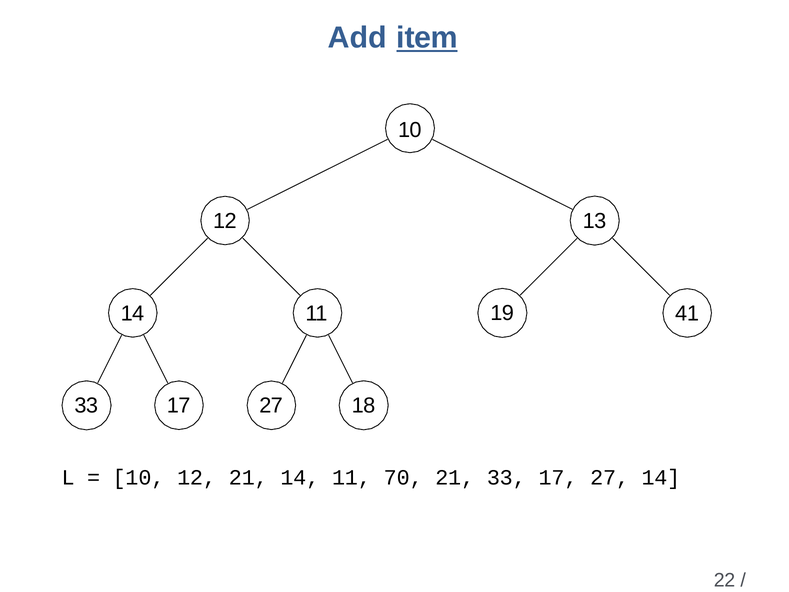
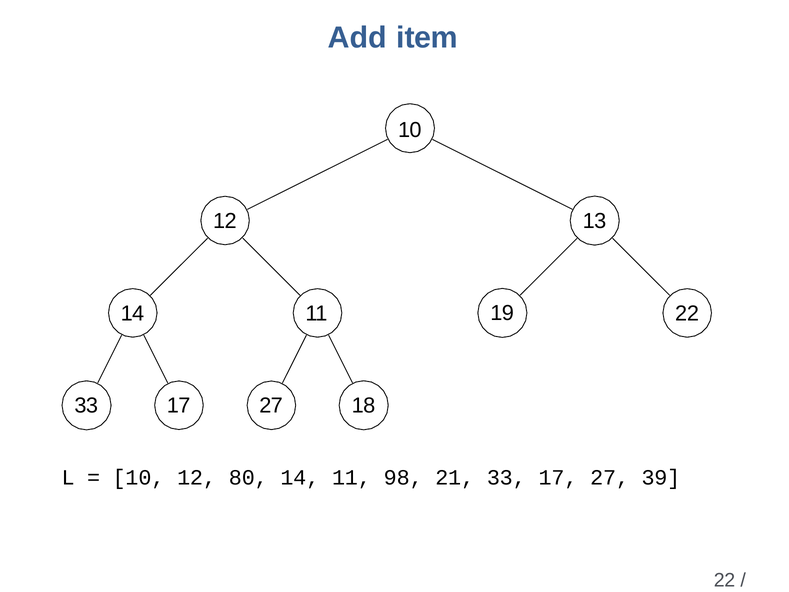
item underline: present -> none (427, 38)
19 41: 41 -> 22 (687, 314)
12 21: 21 -> 80 (248, 478)
70: 70 -> 98 (403, 478)
27 14: 14 -> 39 (661, 478)
